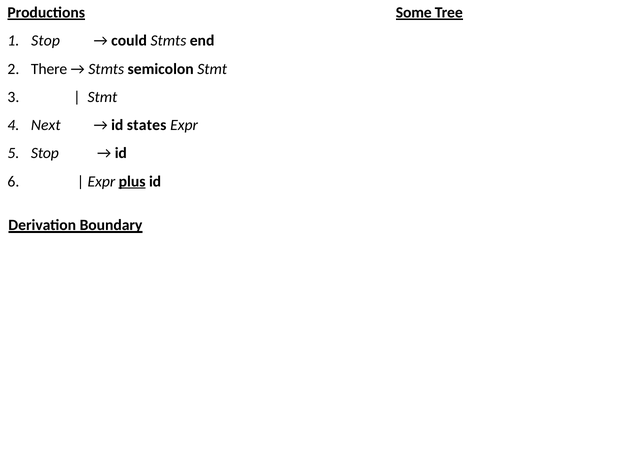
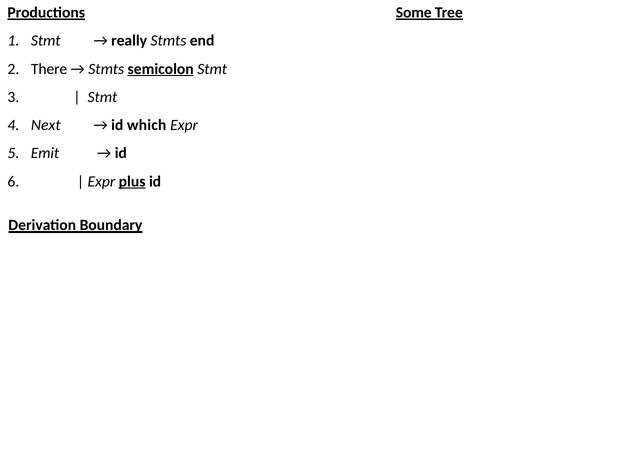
Stop: Stop -> Stmt (46, 41)
could: could -> really (129, 41)
semicolon underline: none -> present (161, 69)
states: states -> which (147, 125)
Stop: Stop -> Emit (45, 154)
